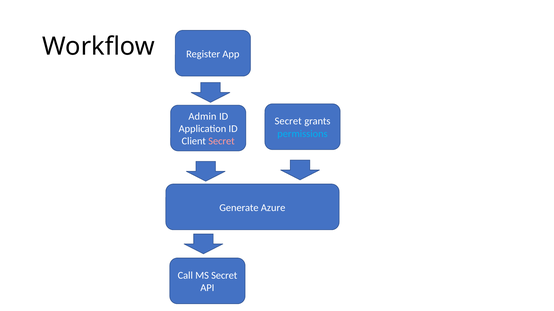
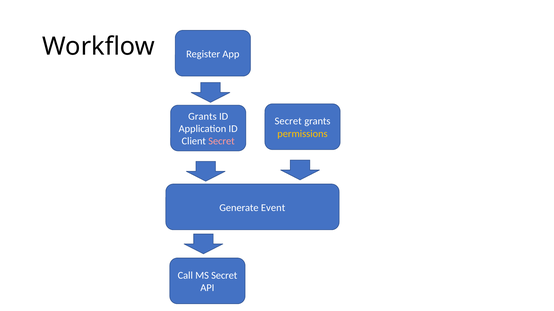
Admin: Admin -> Grants (202, 117)
permissions colour: light blue -> yellow (302, 134)
Azure: Azure -> Event (273, 208)
